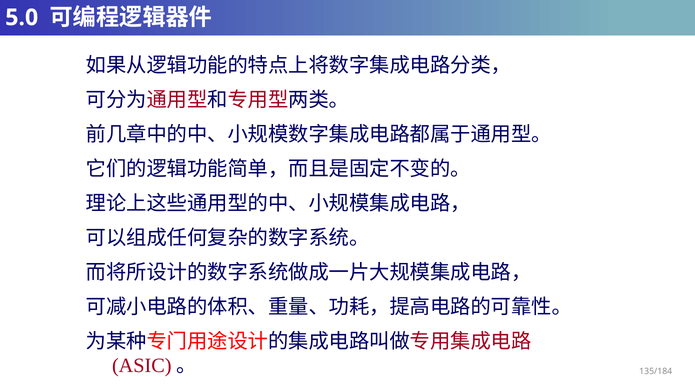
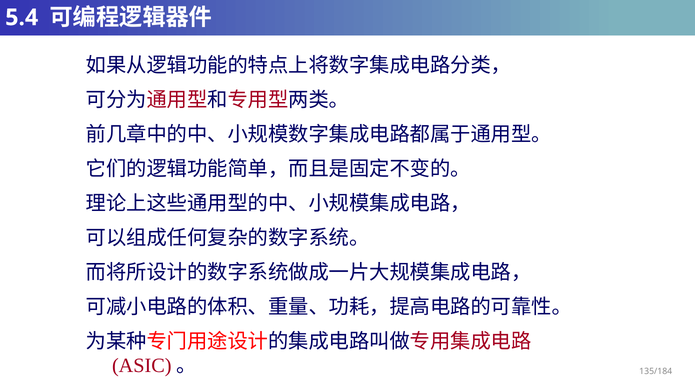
5.0: 5.0 -> 5.4 (22, 18)
